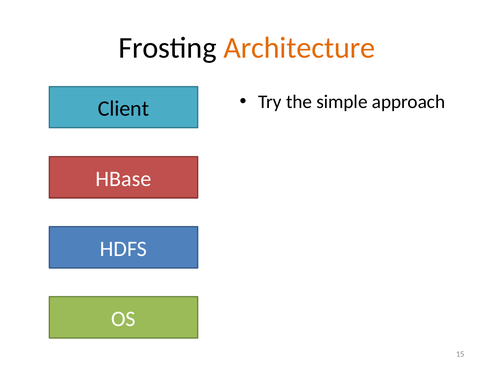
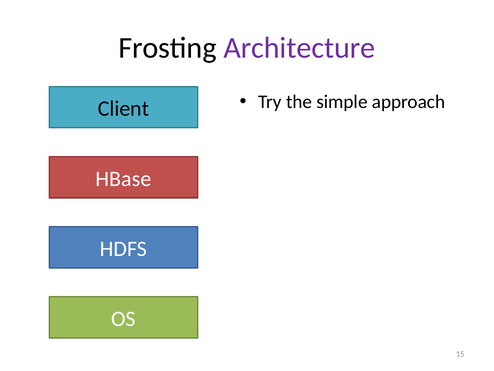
Architecture colour: orange -> purple (299, 48)
